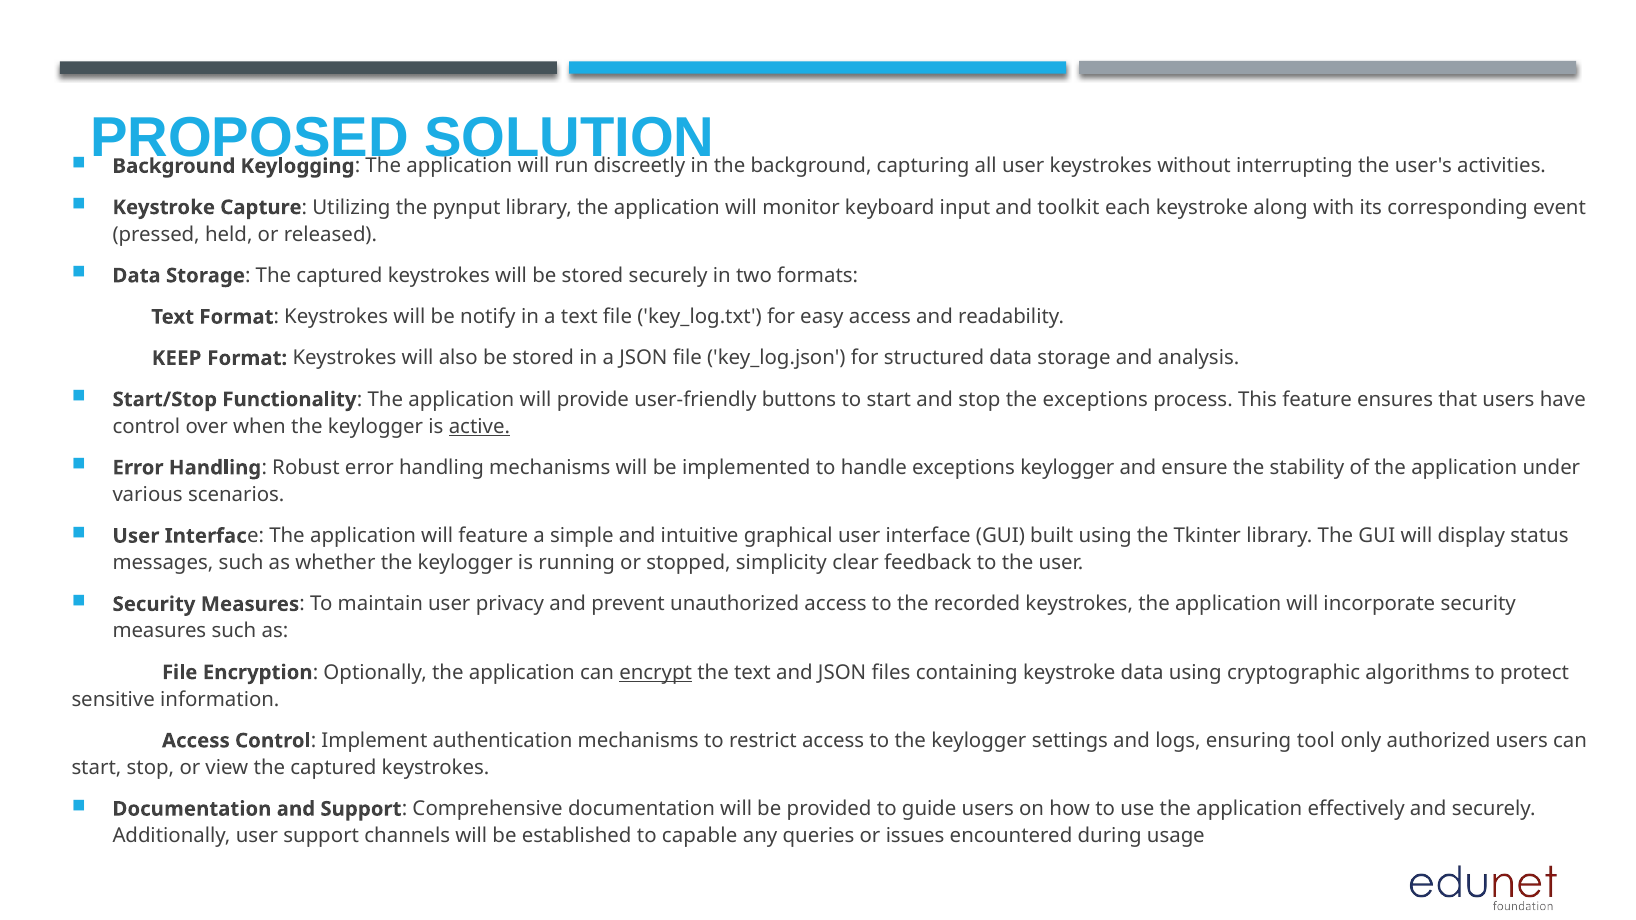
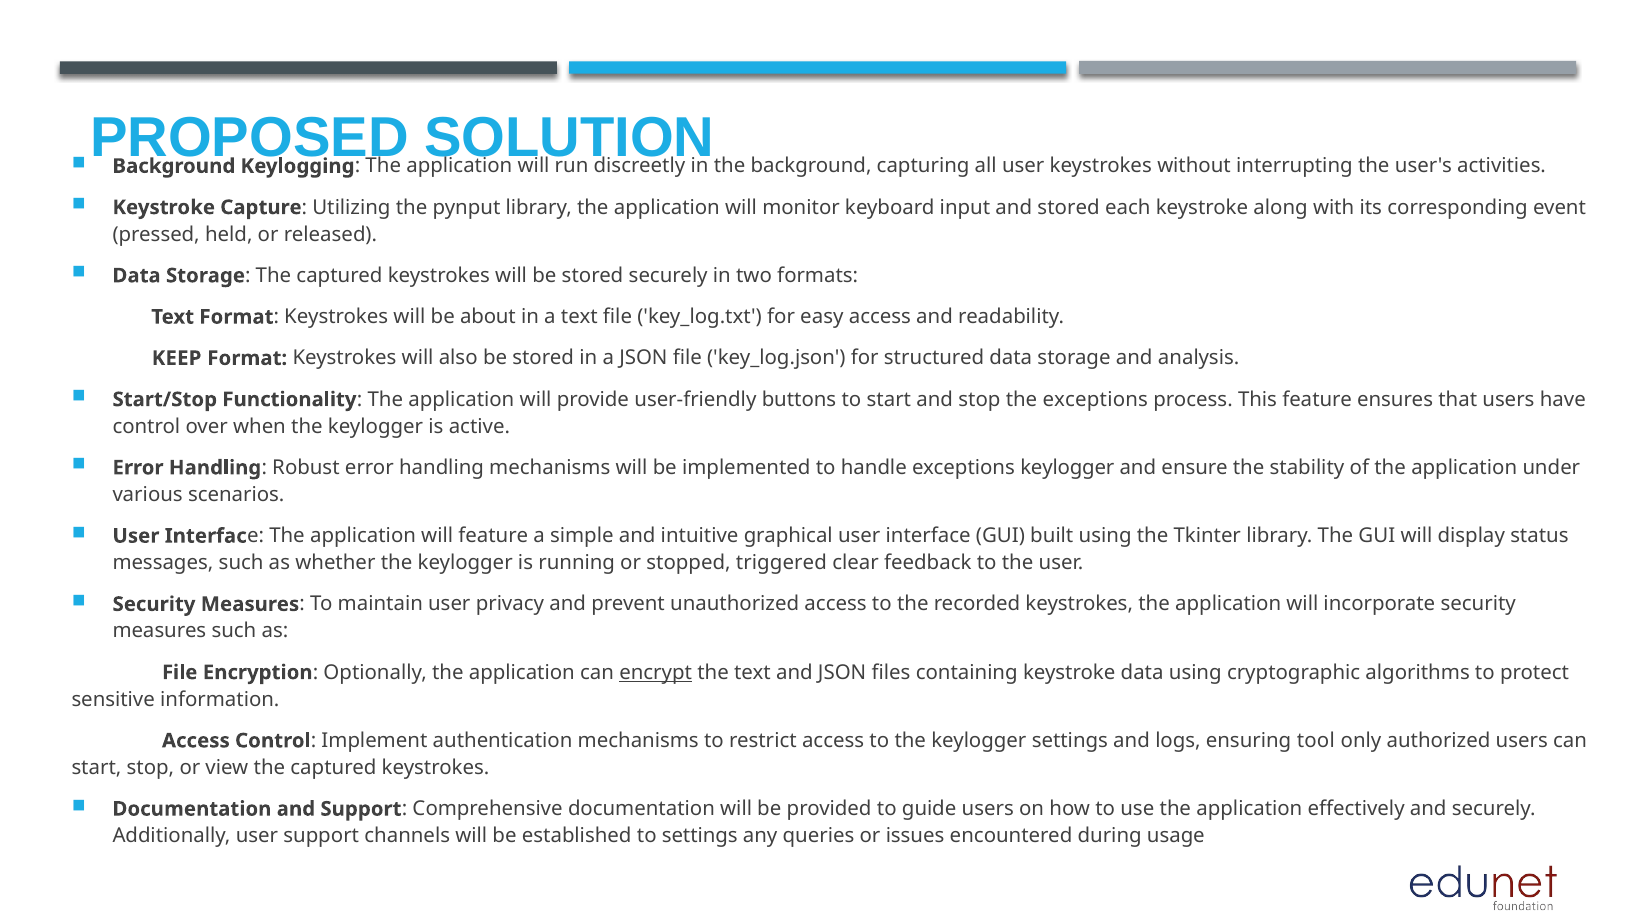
and toolkit: toolkit -> stored (1069, 207)
notify: notify -> about (488, 317)
active underline: present -> none (479, 427)
simplicity: simplicity -> triggered (781, 563)
to capable: capable -> settings (700, 836)
